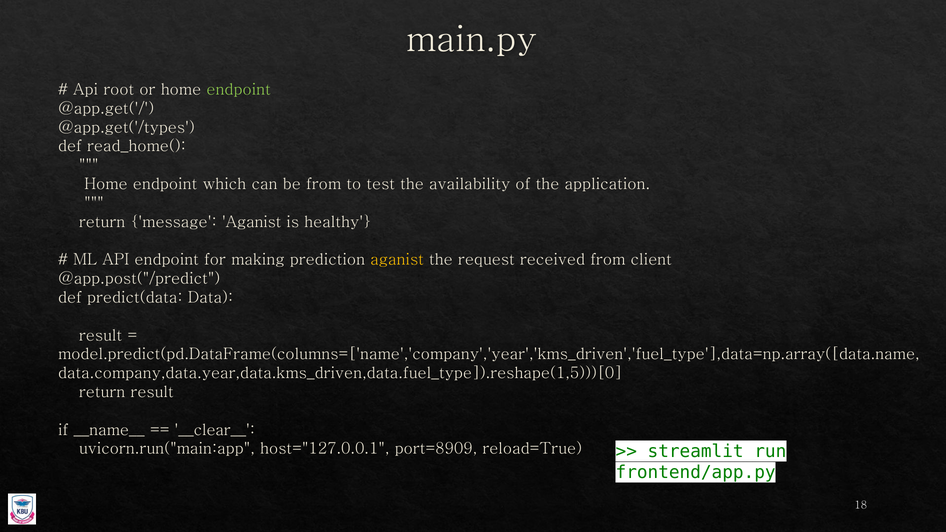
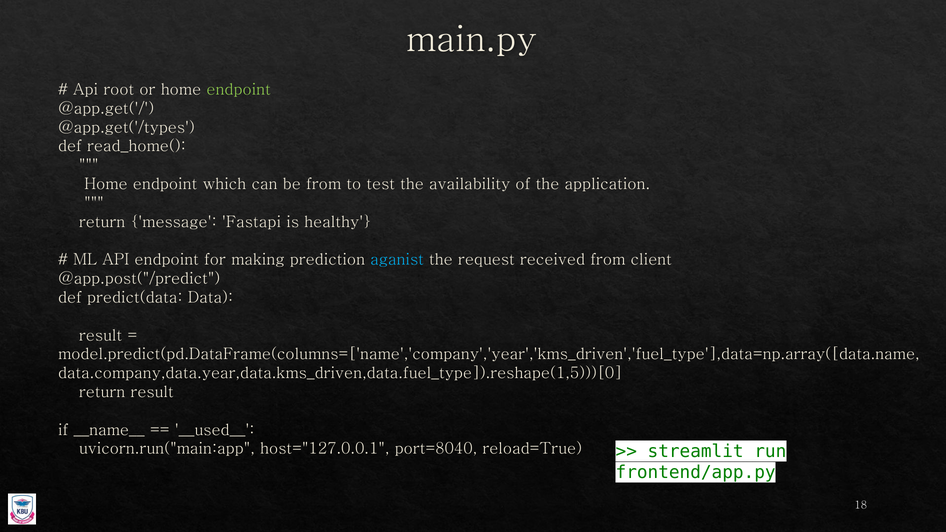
message Aganist: Aganist -> Fastapi (252, 222)
aganist colour: yellow -> light blue (397, 260)
__clear__: __clear__ -> __used__ (215, 430)
port=8909: port=8909 -> port=8040 (436, 449)
